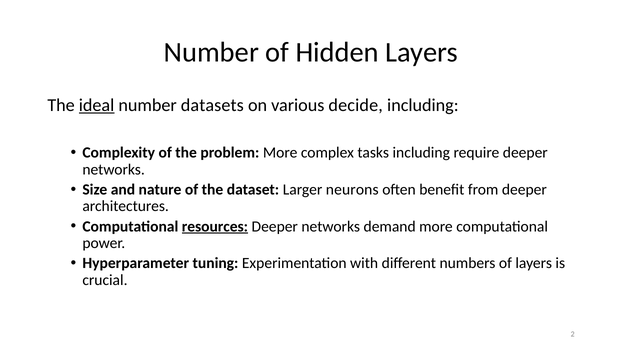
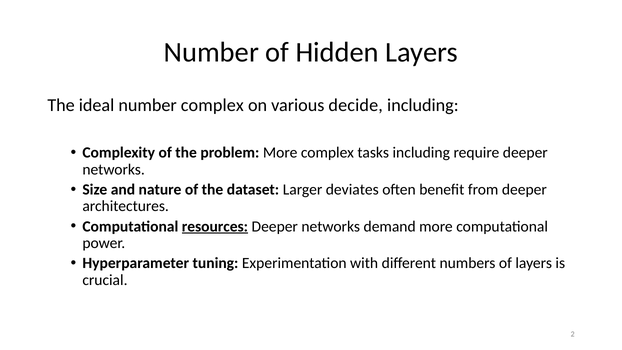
ideal underline: present -> none (97, 105)
number datasets: datasets -> complex (212, 105)
neurons: neurons -> deviates (352, 189)
